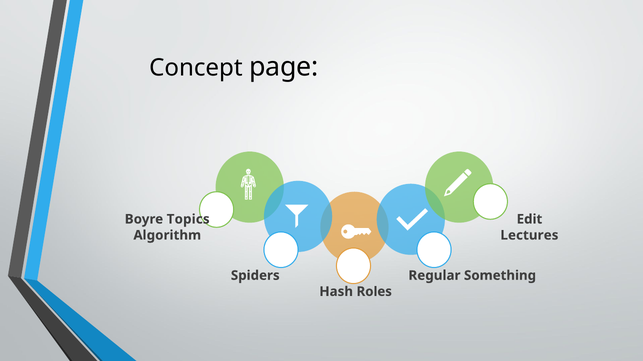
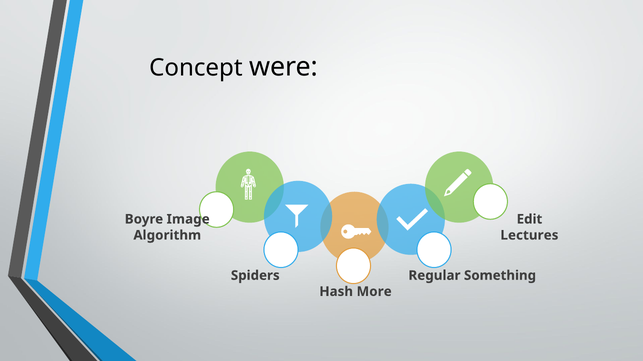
page: page -> were (284, 67)
Topics: Topics -> Image (188, 220)
Roles: Roles -> More (374, 292)
